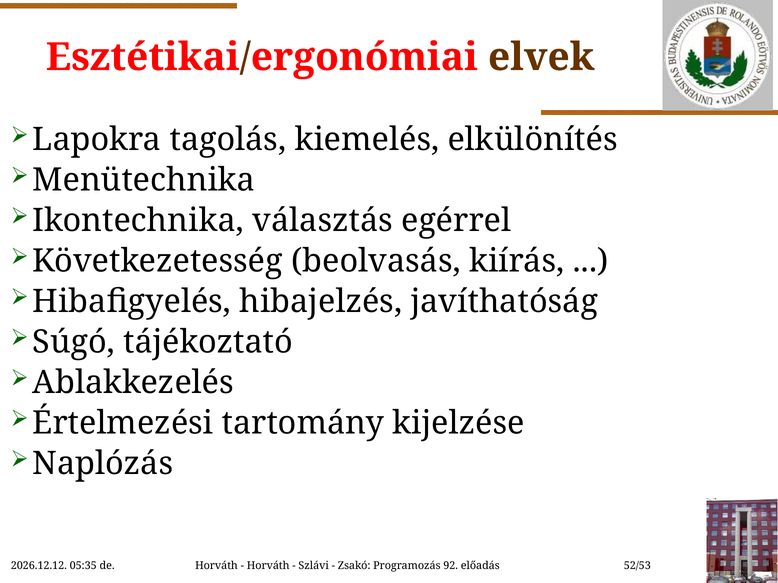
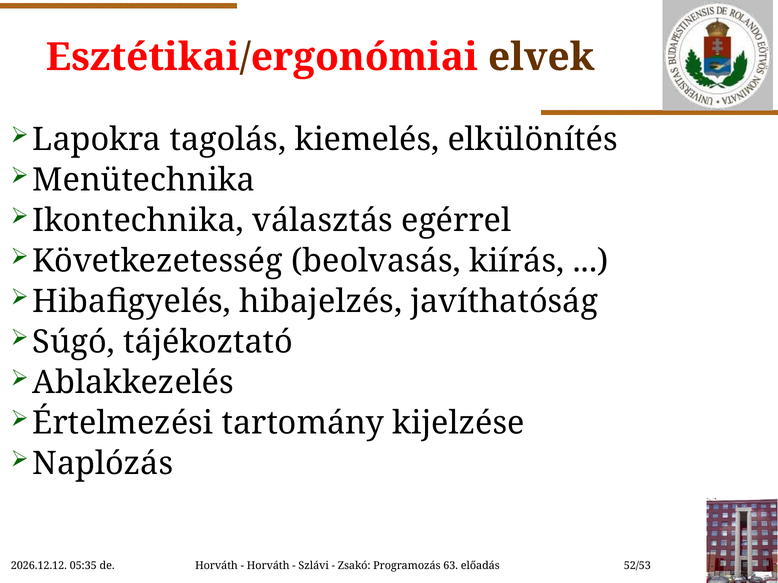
92: 92 -> 63 (451, 566)
